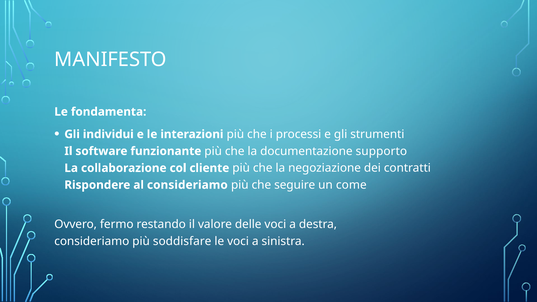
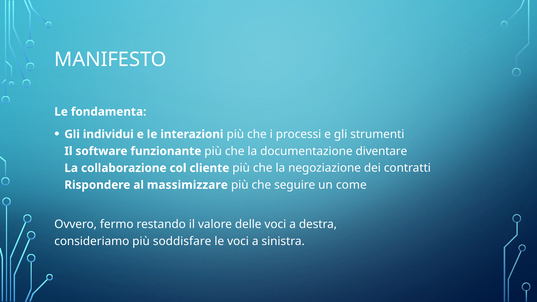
supporto: supporto -> diventare (381, 151)
al consideriamo: consideriamo -> massimizzare (187, 185)
